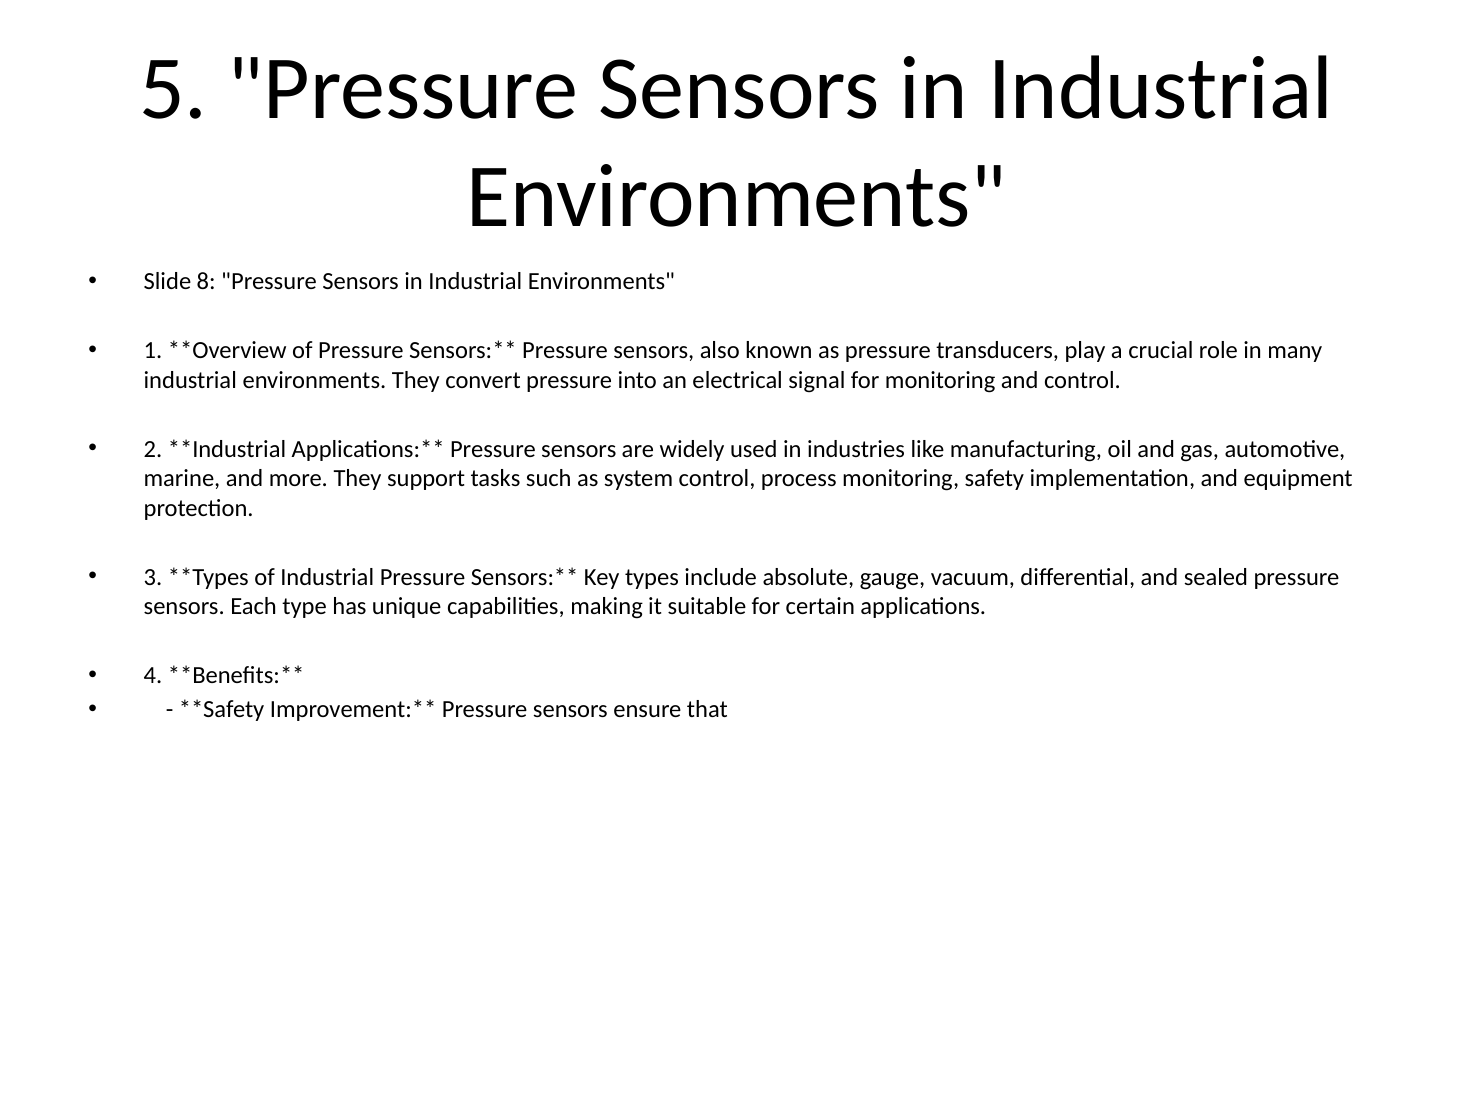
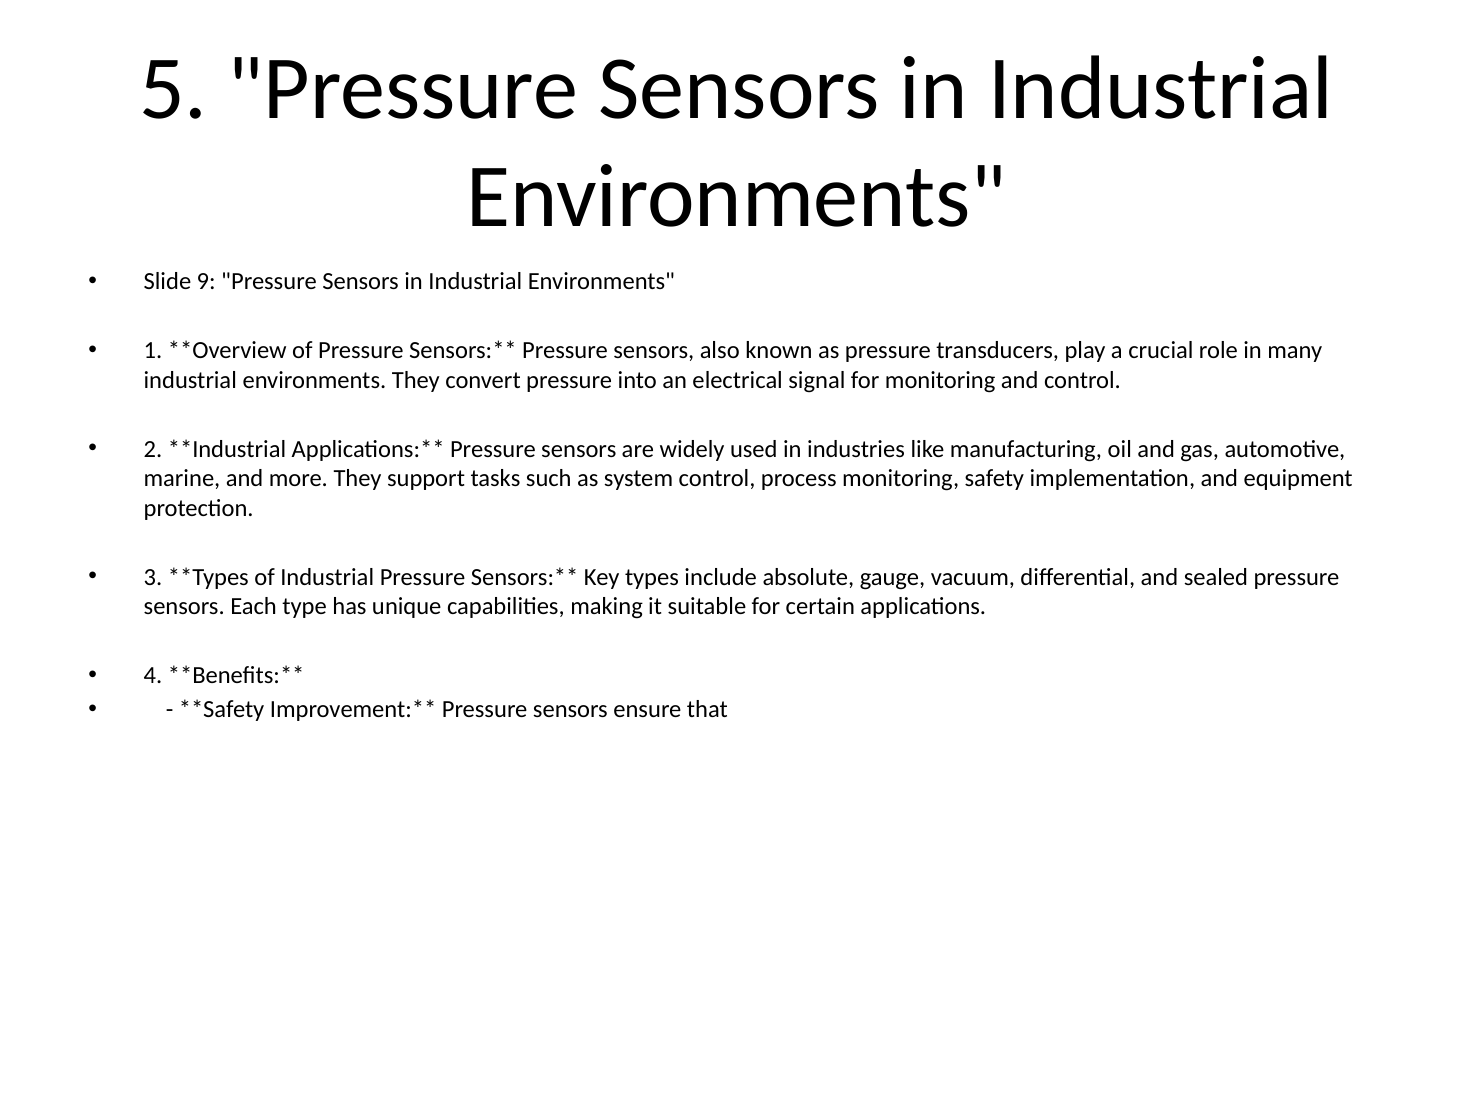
8: 8 -> 9 (206, 282)
